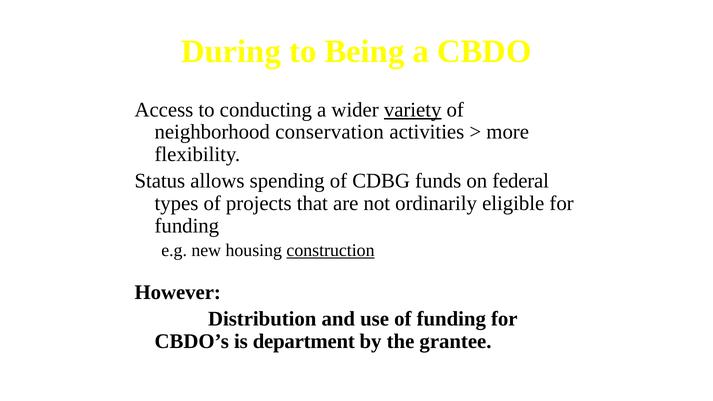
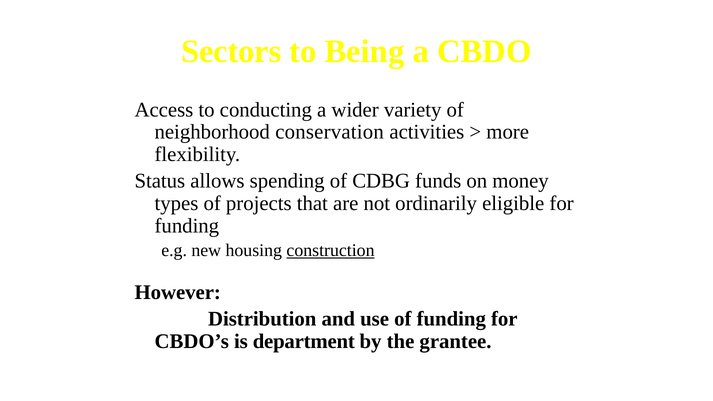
During: During -> Sectors (231, 51)
variety underline: present -> none (413, 110)
federal: federal -> money (521, 181)
